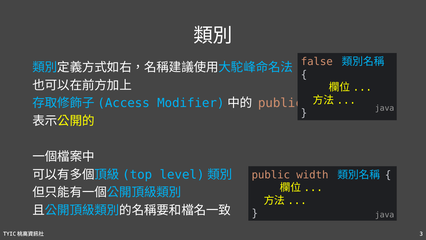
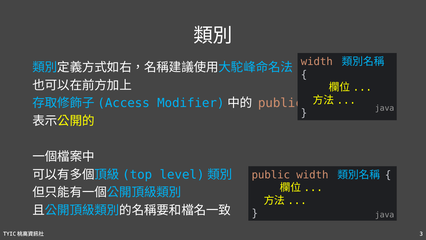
false: false -> width (317, 62)
